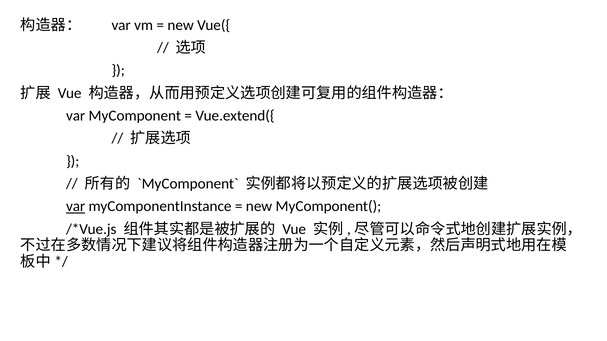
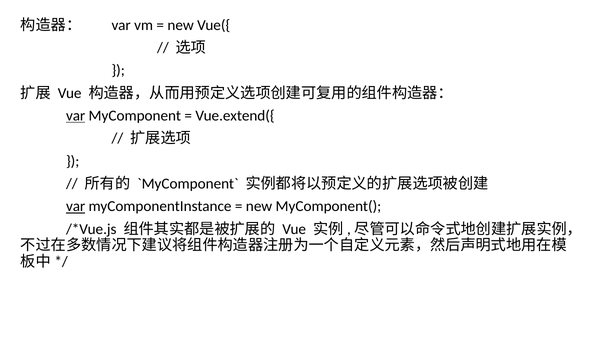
var underline: none -> present (76, 116)
